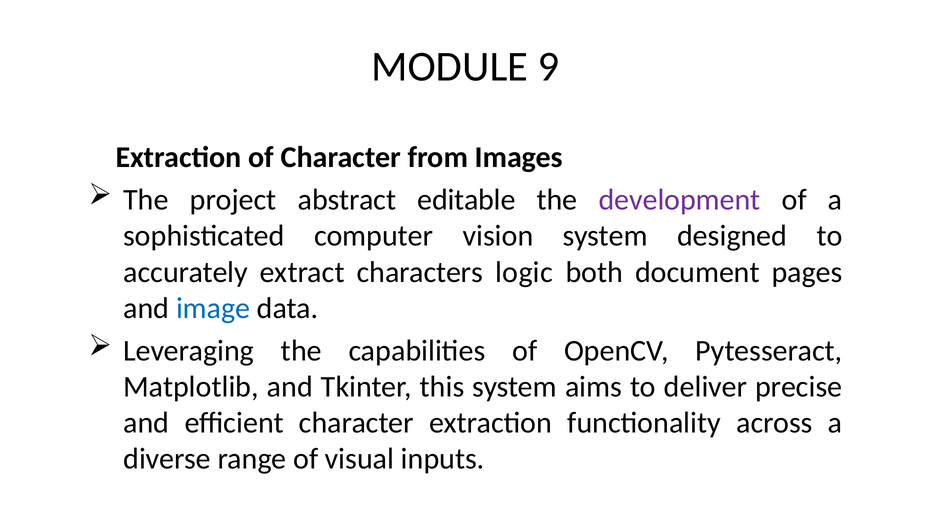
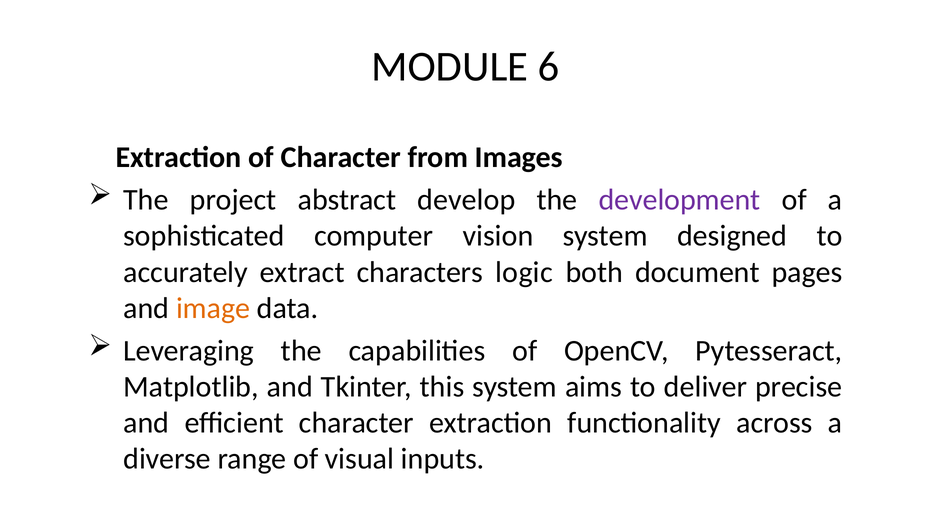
9: 9 -> 6 (549, 67)
editable: editable -> develop (466, 200)
image colour: blue -> orange (213, 308)
